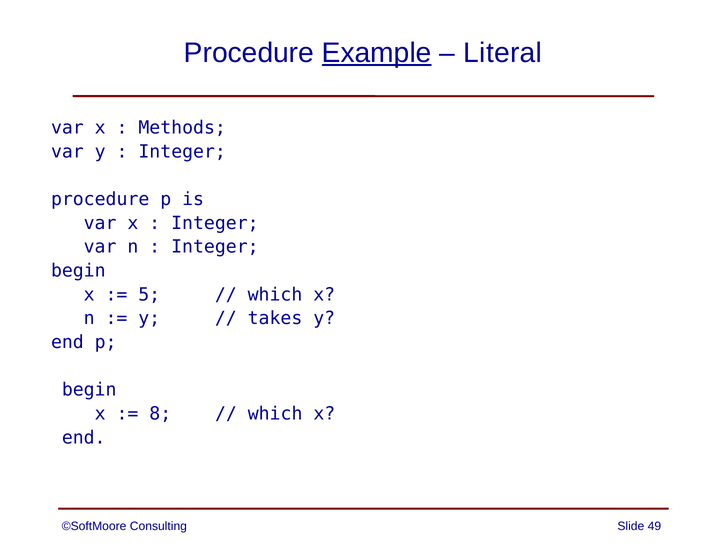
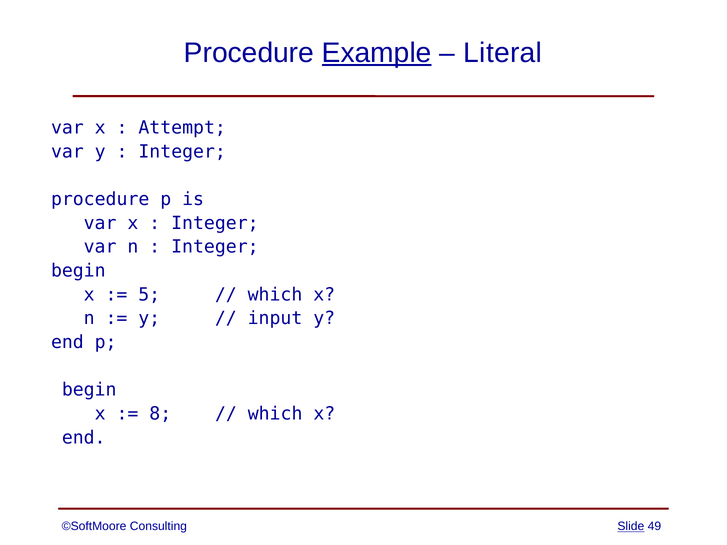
Methods: Methods -> Attempt (182, 128)
takes: takes -> input (275, 319)
Slide underline: none -> present (631, 527)
